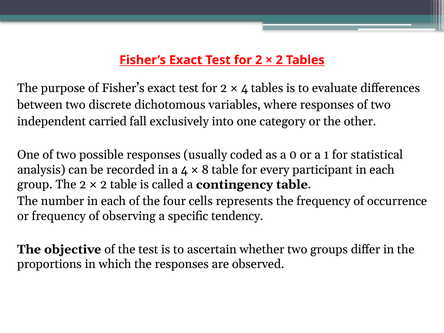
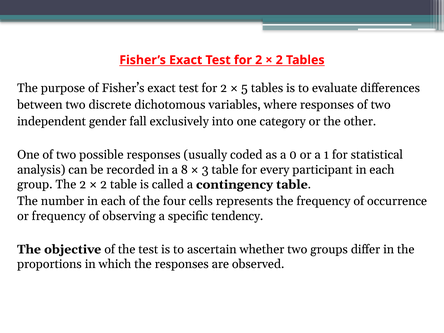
4: 4 -> 5 (244, 88)
carried: carried -> gender (108, 122)
a 4: 4 -> 8 (184, 170)
8: 8 -> 3 (205, 170)
